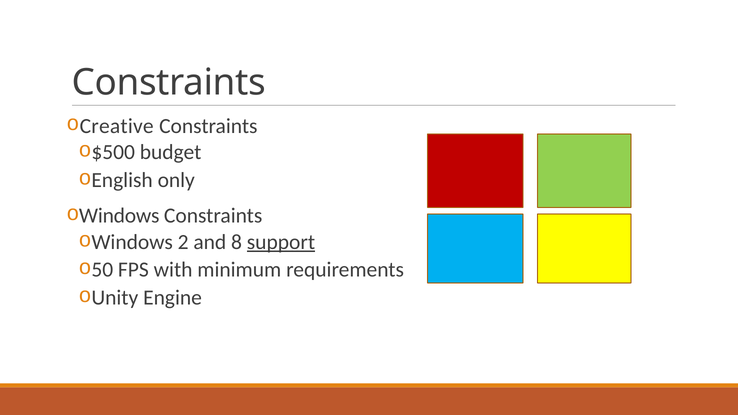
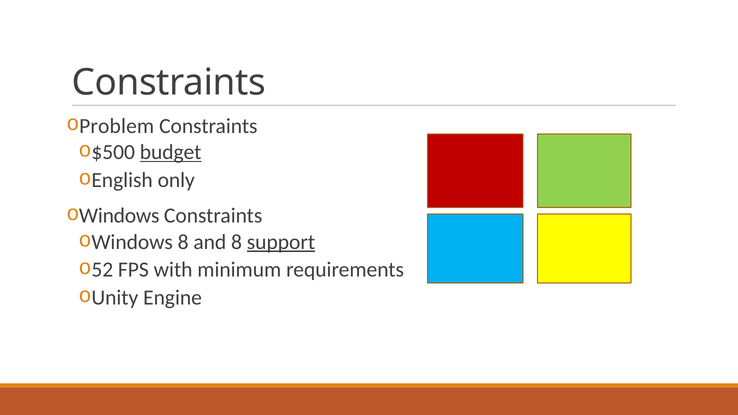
Creative: Creative -> Problem (117, 126)
budget underline: none -> present (171, 152)
Windows 2: 2 -> 8 (183, 242)
50: 50 -> 52 (102, 270)
